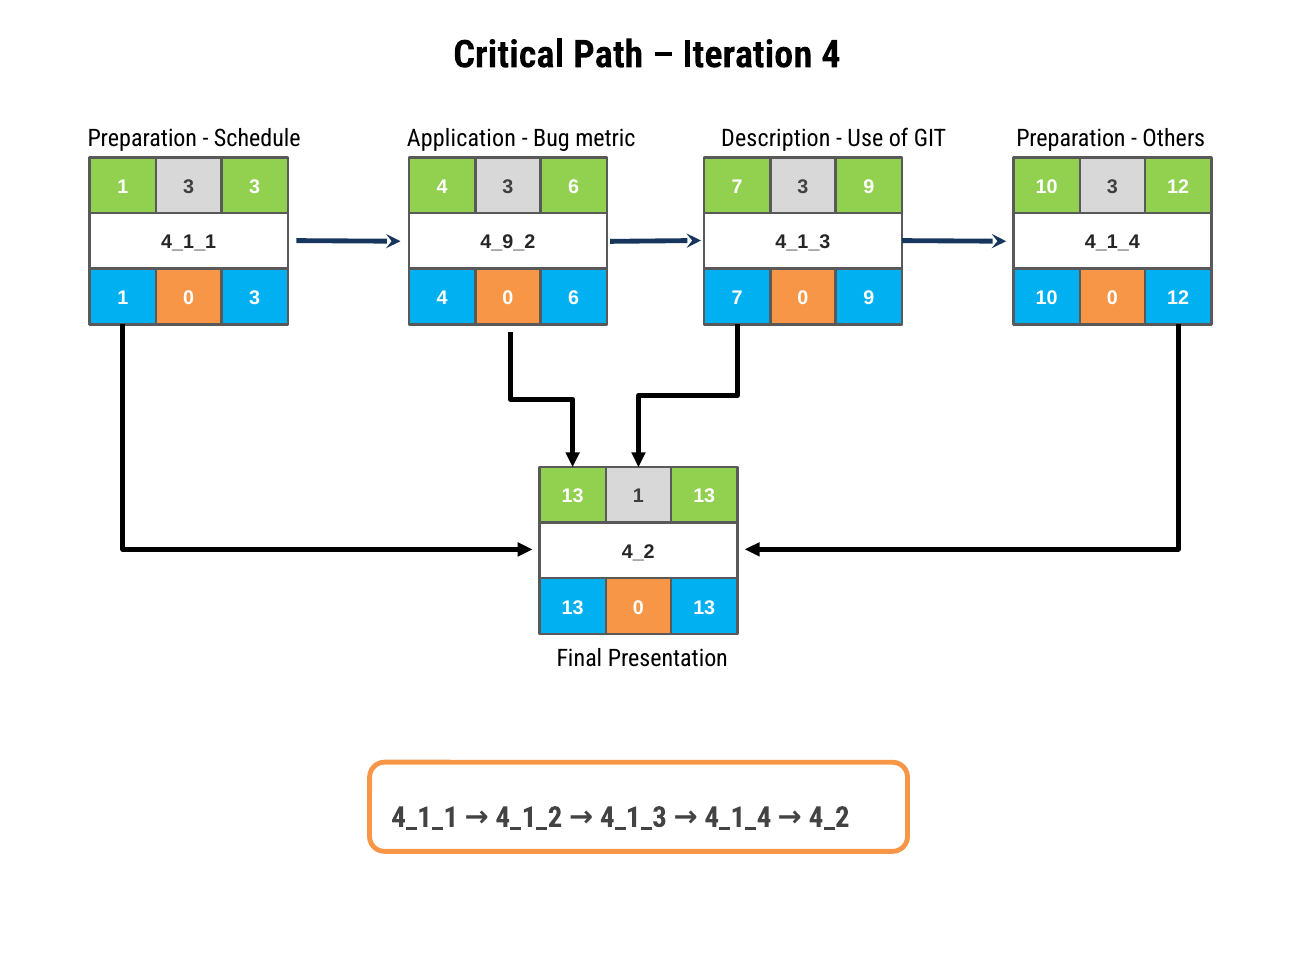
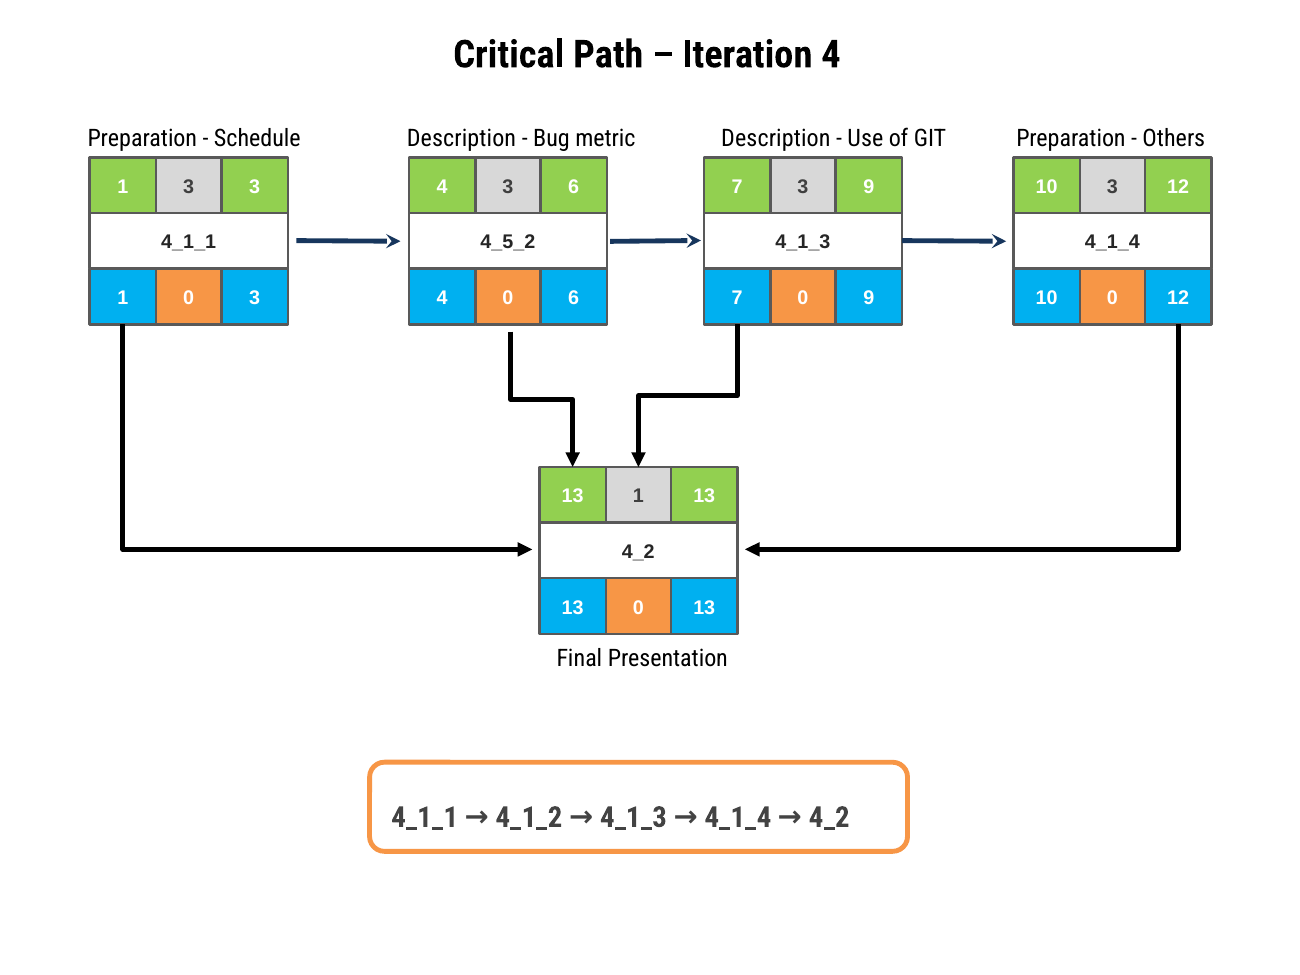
Schedule Application: Application -> Description (461, 138)
4_9_2: 4_9_2 -> 4_5_2 (508, 242)
